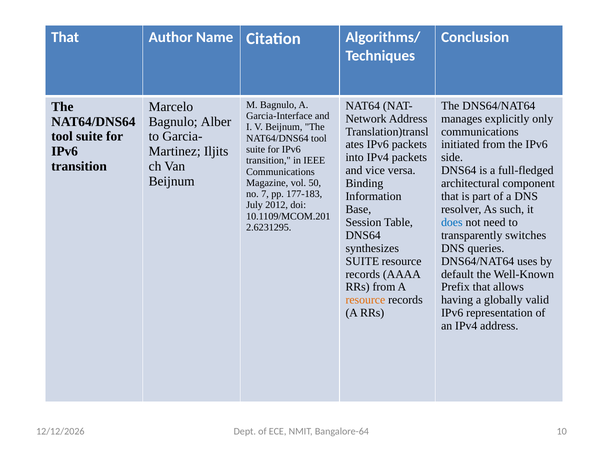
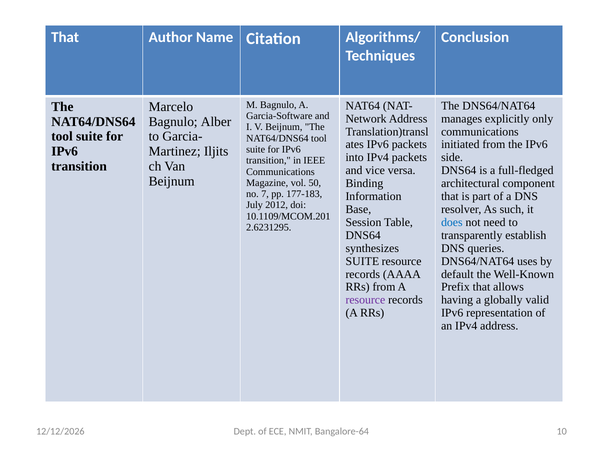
Garcia-Interface: Garcia-Interface -> Garcia-Software (279, 116)
switches: switches -> establish (526, 235)
resource colour: orange -> purple (365, 300)
